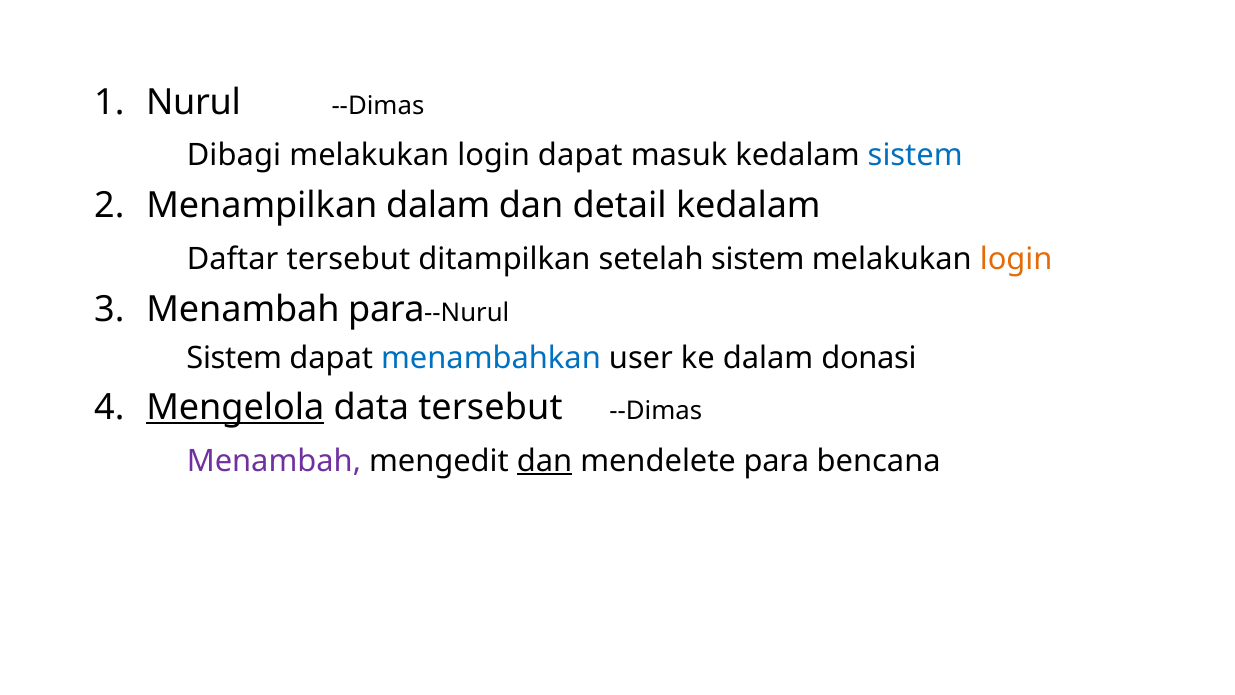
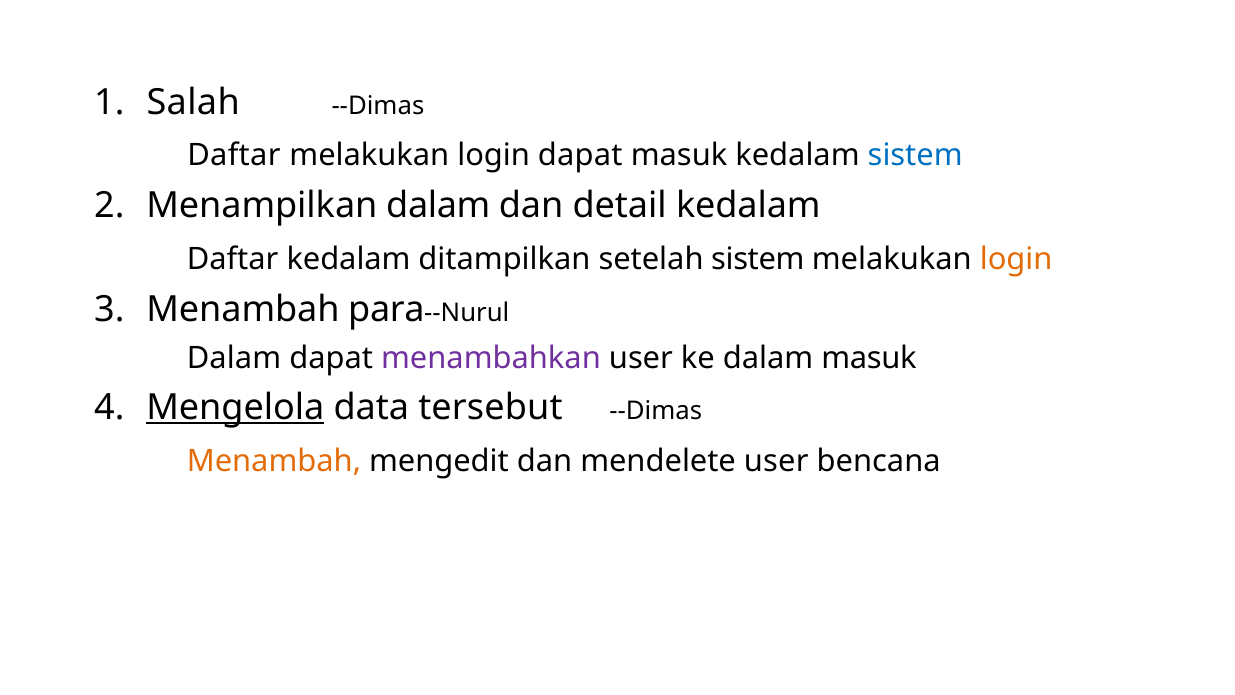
Nurul: Nurul -> Salah (193, 102)
Dibagi: Dibagi -> Daftar (234, 156)
Daftar tersebut: tersebut -> kedalam (349, 259)
Sistem: Sistem -> Dalam (234, 358)
menambahkan colour: blue -> purple (491, 358)
dalam donasi: donasi -> masuk (869, 358)
Menambah colour: purple -> orange (274, 461)
dan underline: present -> none (545, 461)
mendelete para: para -> user (776, 461)
